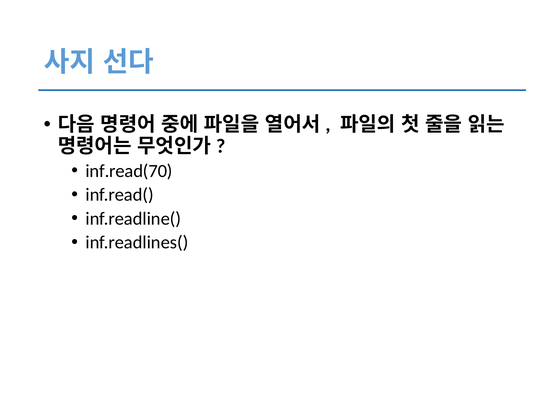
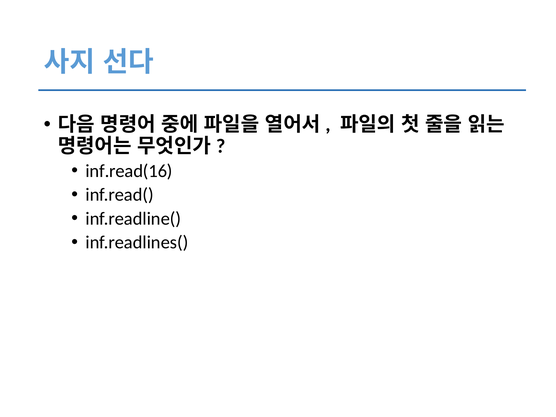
inf.read(70: inf.read(70 -> inf.read(16 (129, 171)
